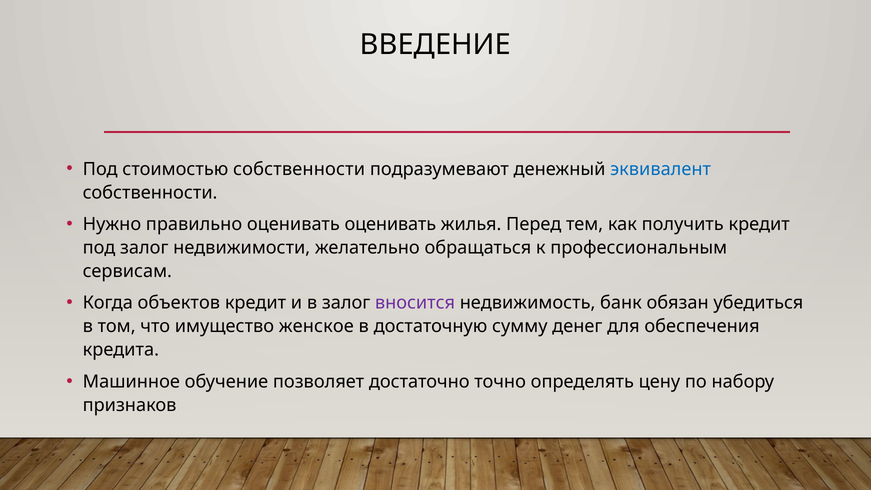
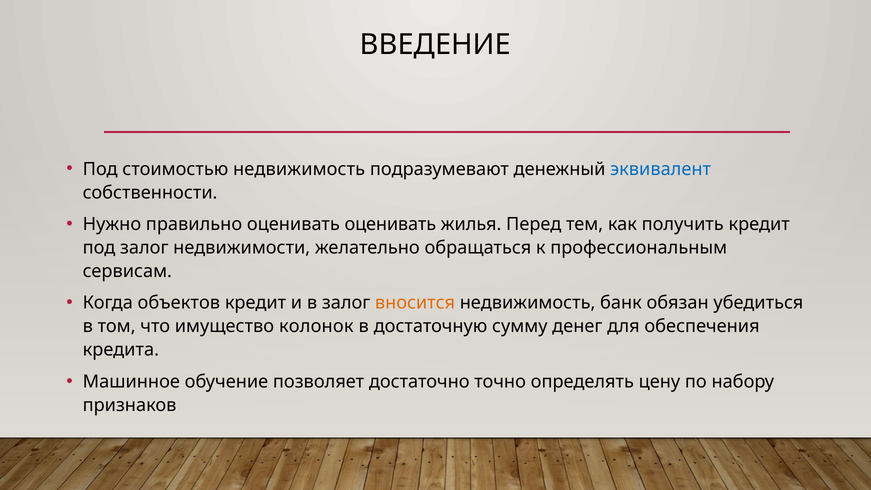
стоимостью собственности: собственности -> недвижимость (299, 169)
вносится colour: purple -> orange (415, 303)
женское: женское -> колонок (316, 326)
